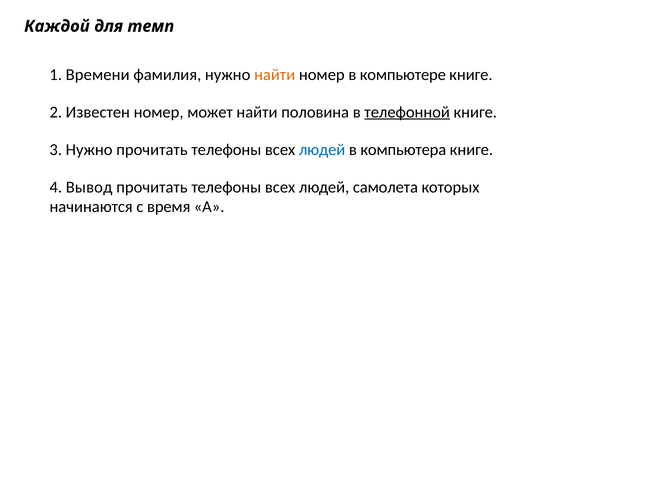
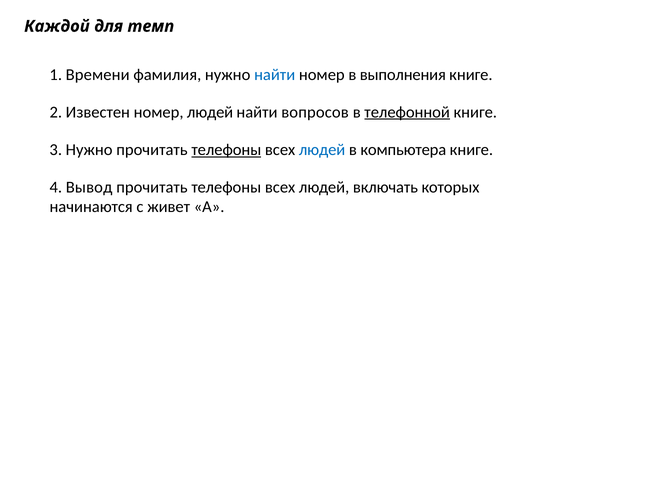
найти colour: orange -> blue (275, 75)
компьютере: компьютере -> выполнения (403, 75)
номер может: может -> людей (210, 112)
половина: половина -> вопросов (315, 112)
телефоны underline: none -> present (226, 150)
самолета: самолета -> включать (385, 187)
время: время -> живет (169, 207)
